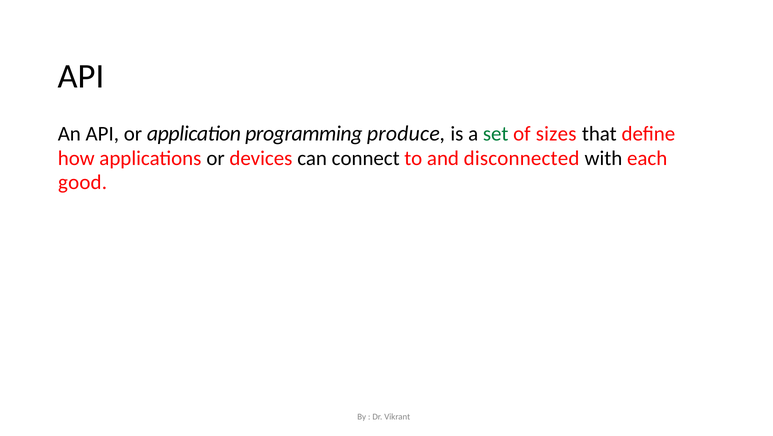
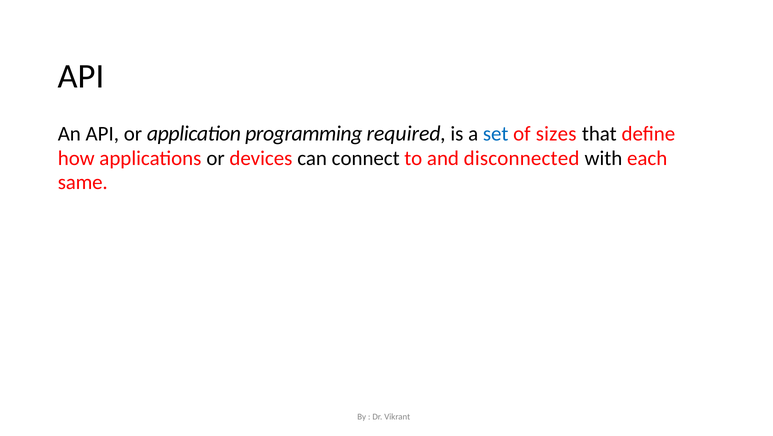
produce: produce -> required (406, 134)
set colour: green -> blue (496, 134)
good: good -> same (83, 182)
